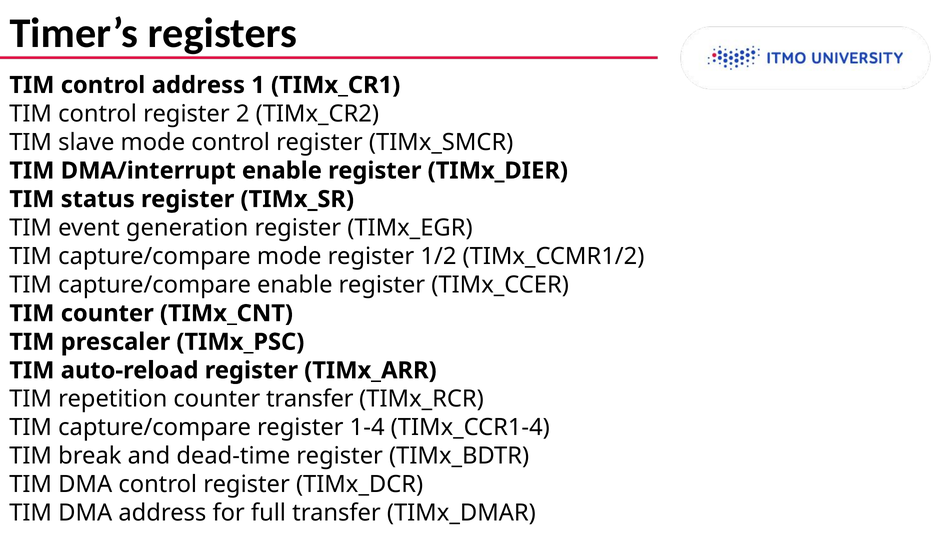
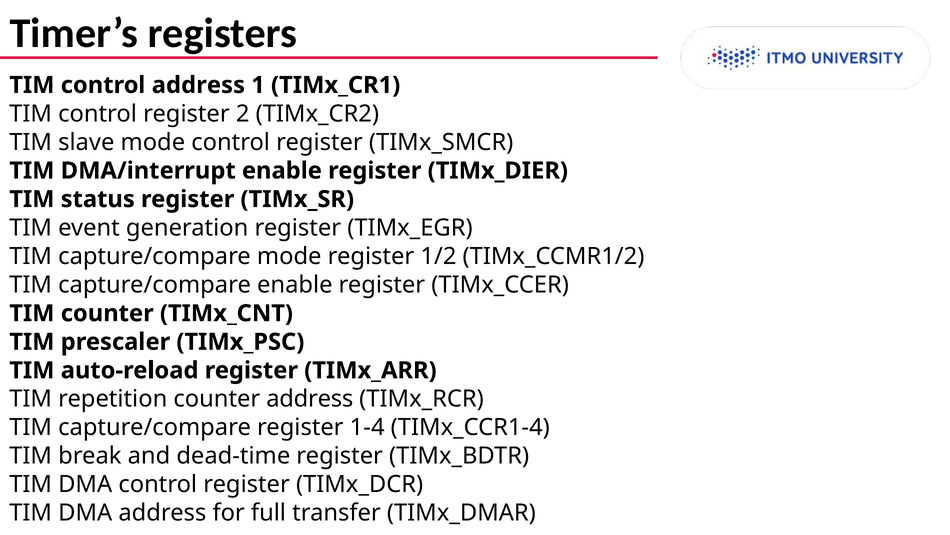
counter transfer: transfer -> address (310, 399)
